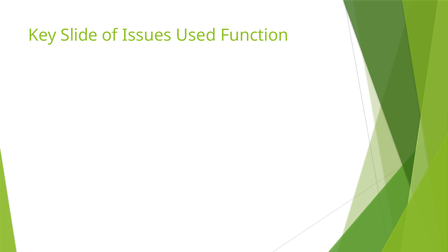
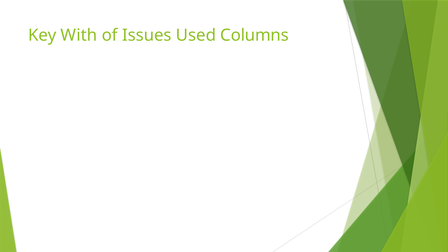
Slide: Slide -> With (79, 35)
Function: Function -> Columns (255, 35)
